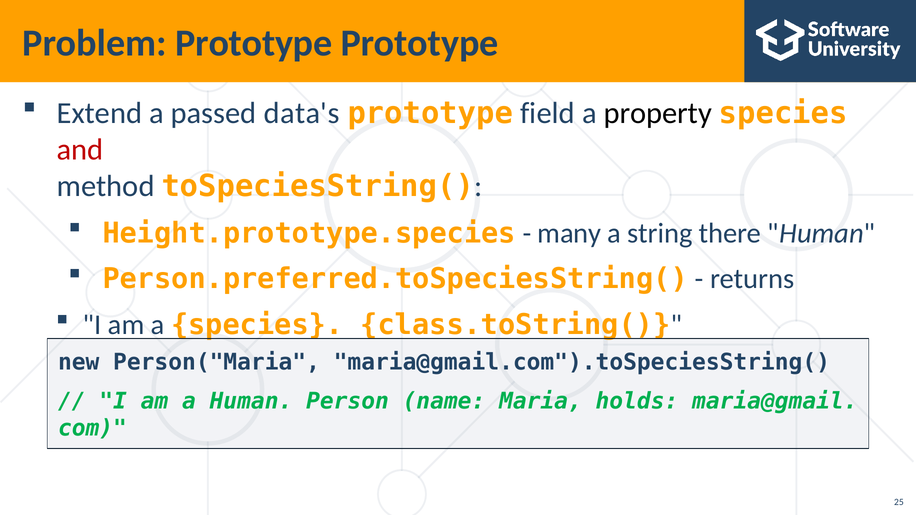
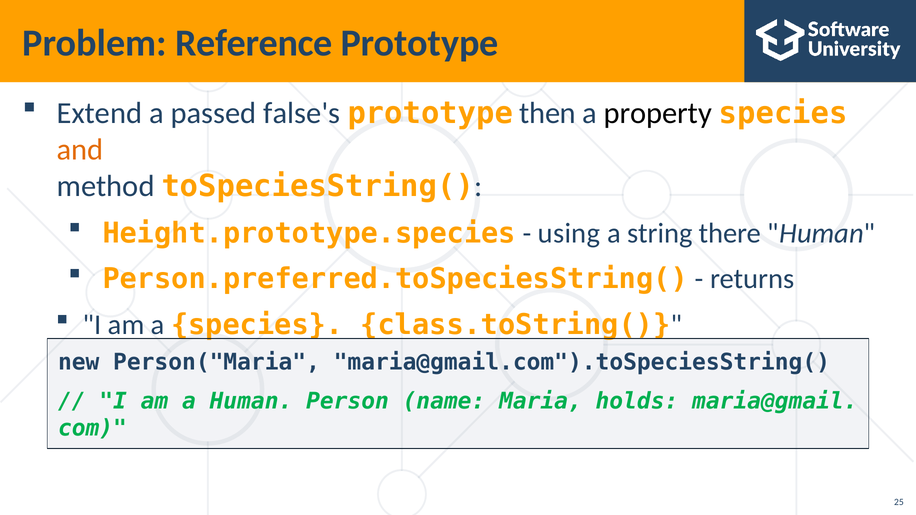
Problem Prototype: Prototype -> Reference (254, 43)
data's: data's -> false's (302, 113)
field: field -> then (548, 113)
and colour: red -> orange (80, 150)
many: many -> using (569, 233)
